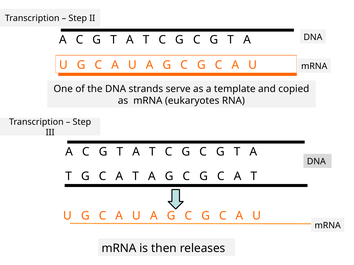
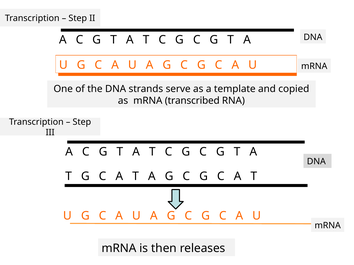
eukaryotes: eukaryotes -> transcribed (192, 101)
